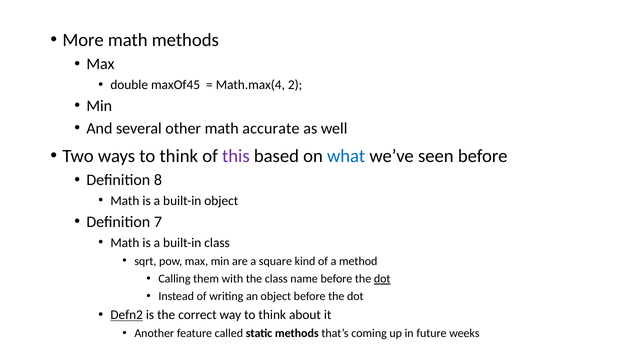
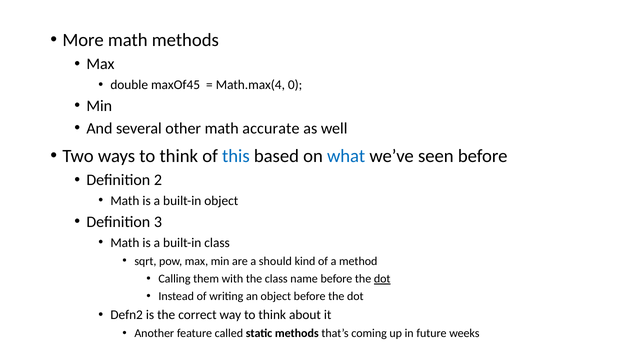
2: 2 -> 0 (295, 85)
this colour: purple -> blue (236, 156)
8: 8 -> 2 (158, 180)
7: 7 -> 3 (158, 222)
square: square -> should (275, 261)
Defn2 underline: present -> none (127, 315)
